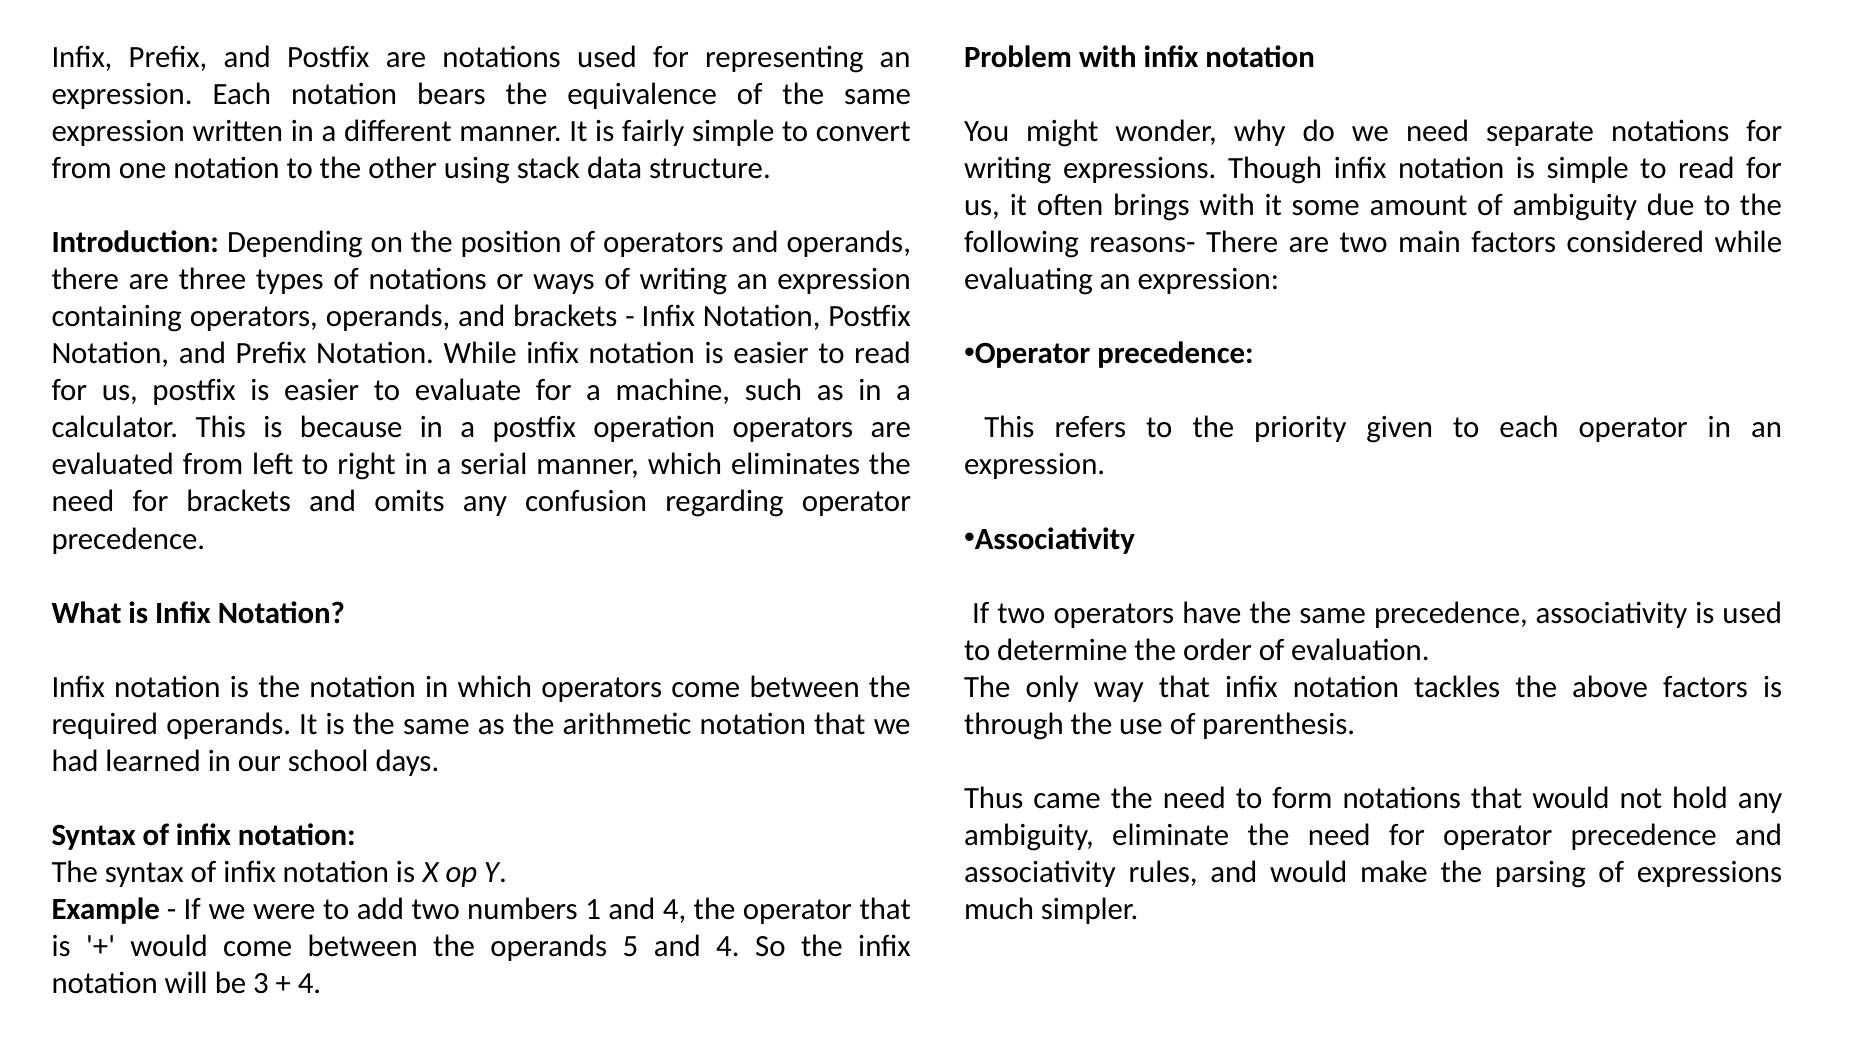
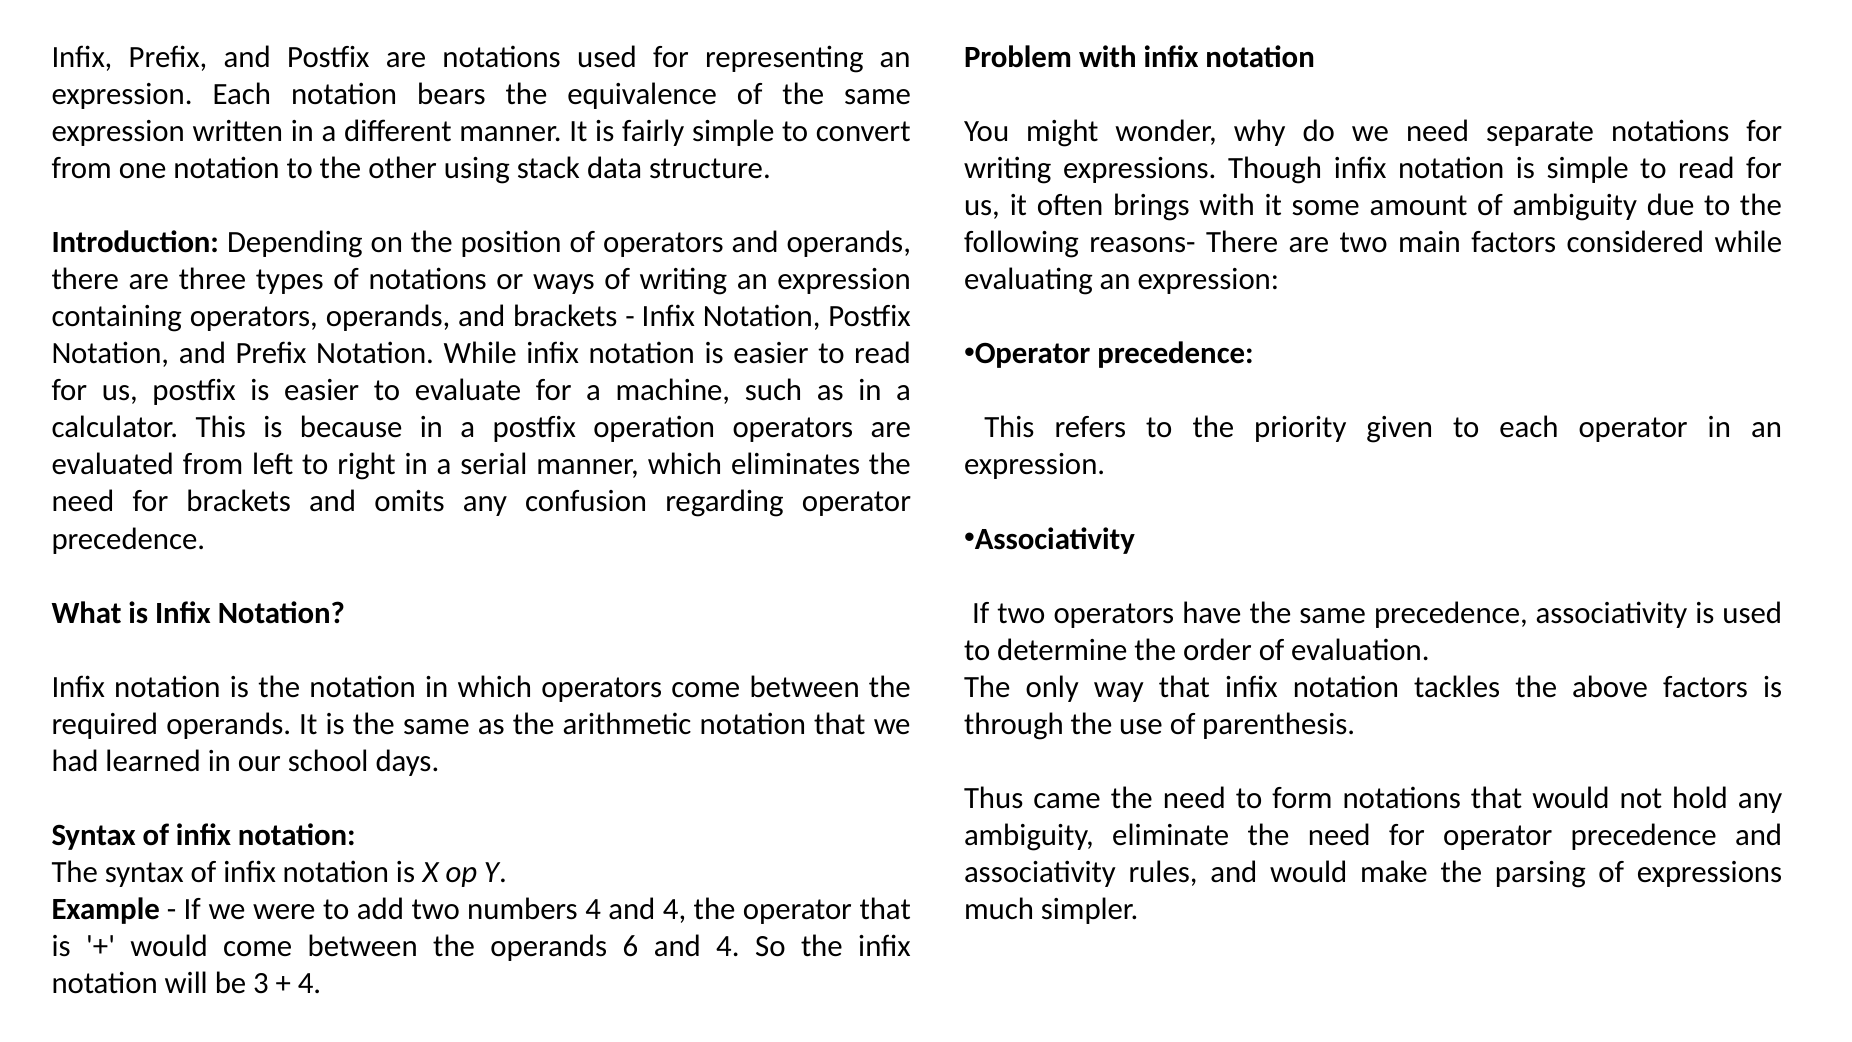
numbers 1: 1 -> 4 (593, 909)
5: 5 -> 6 (630, 946)
